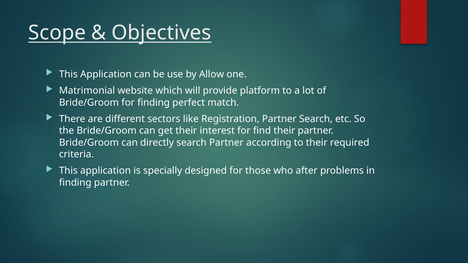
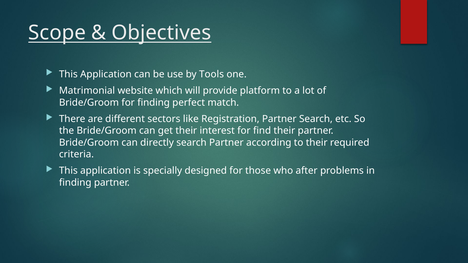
Allow: Allow -> Tools (212, 74)
